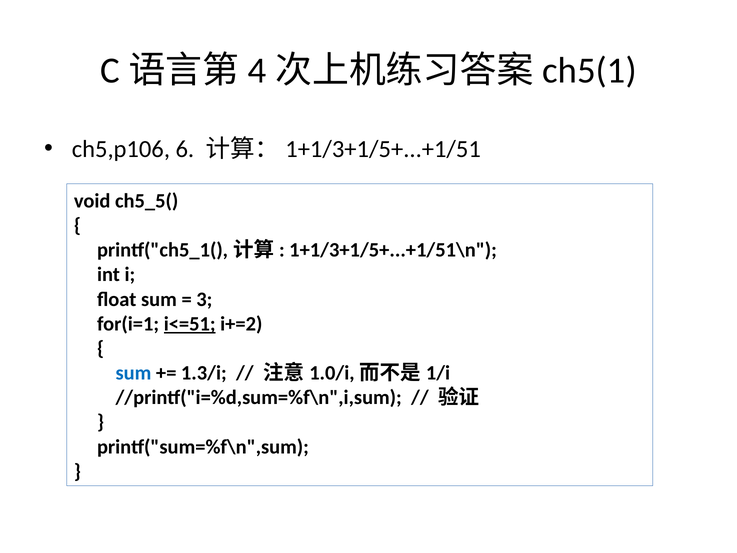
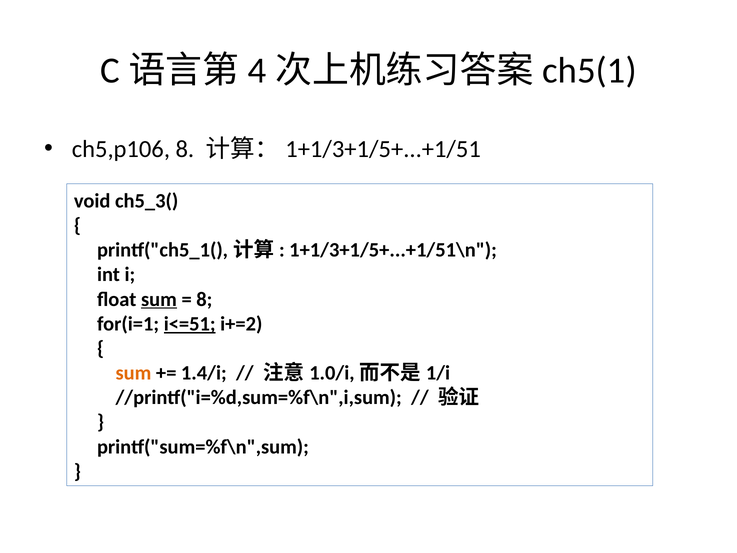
ch5,p106 6: 6 -> 8 (185, 149)
ch5_5(: ch5_5( -> ch5_3( (147, 201)
sum underline: none -> present (159, 299)
3: 3 -> 8 (204, 299)
sum colour: blue -> orange (133, 373)
1.3/i: 1.3/i -> 1.4/i (204, 373)
